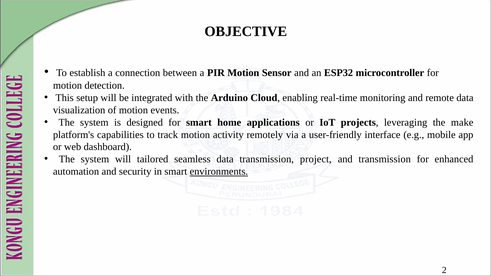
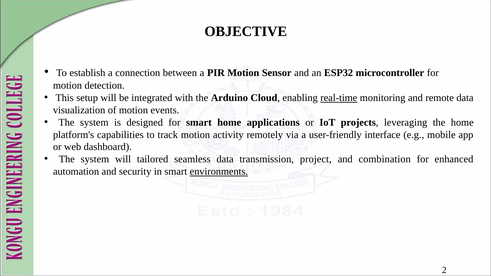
real-time underline: none -> present (339, 98)
the make: make -> home (462, 122)
and transmission: transmission -> combination (385, 159)
